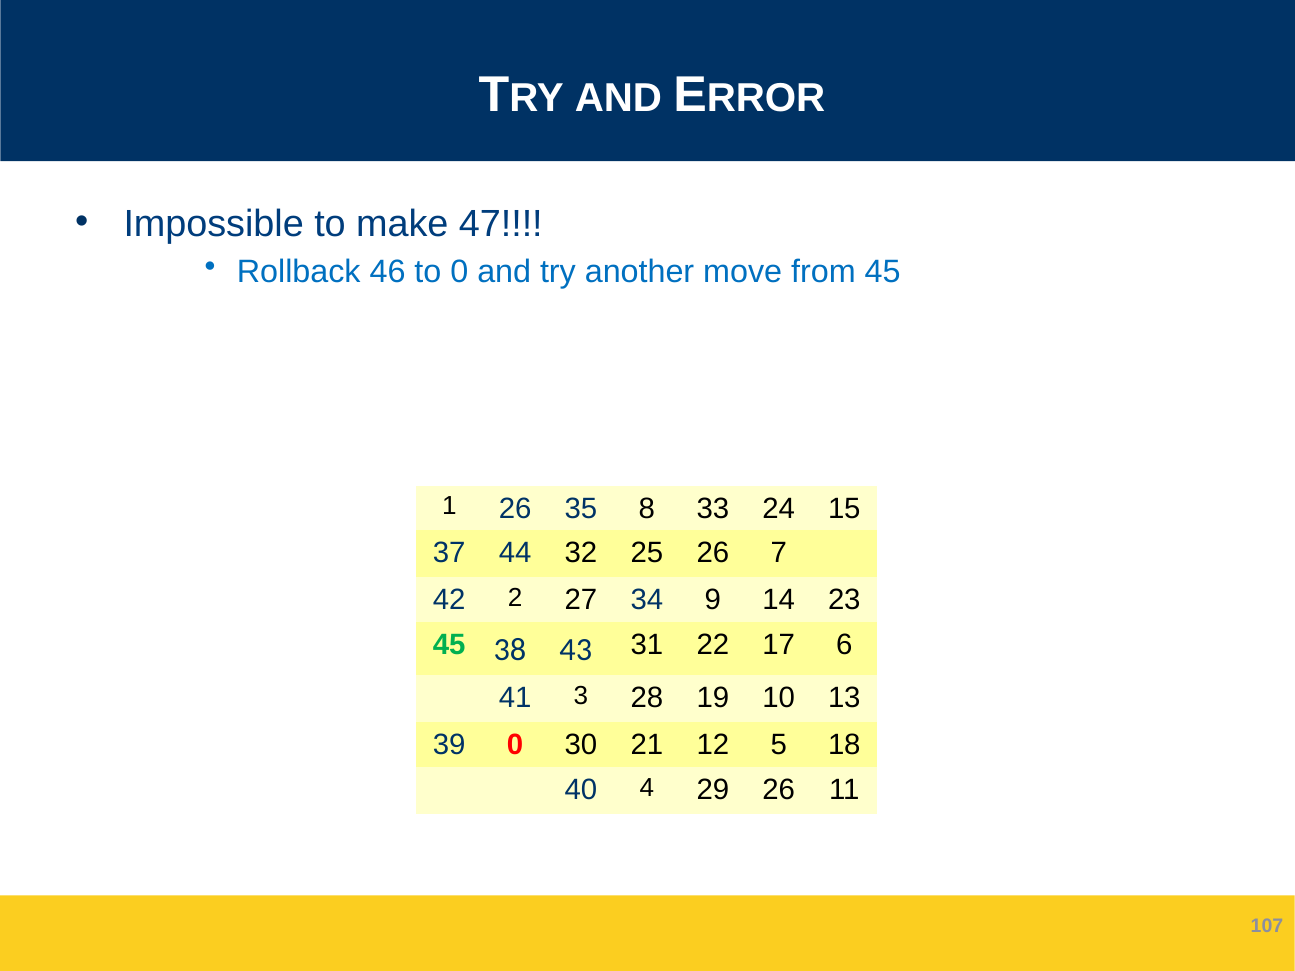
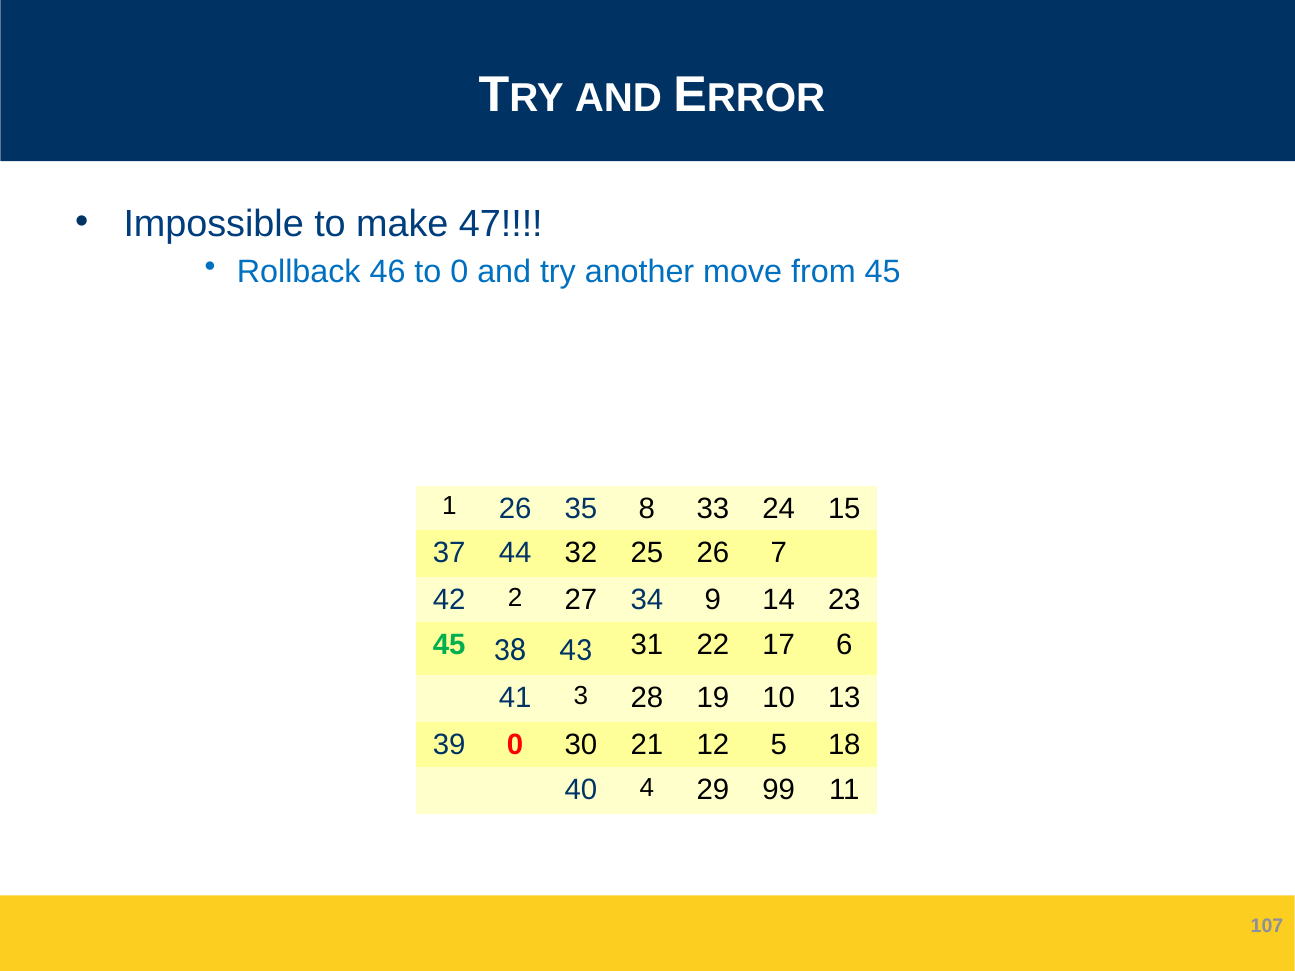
29 26: 26 -> 99 (779, 790)
